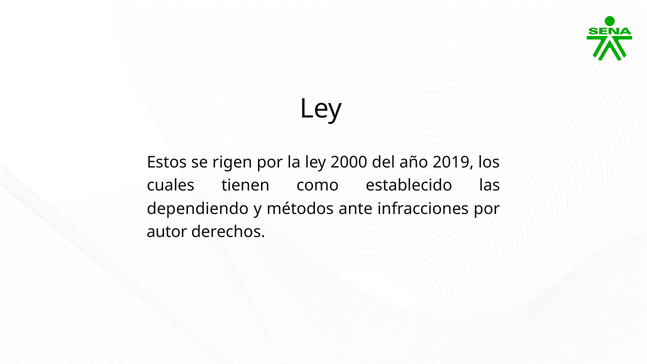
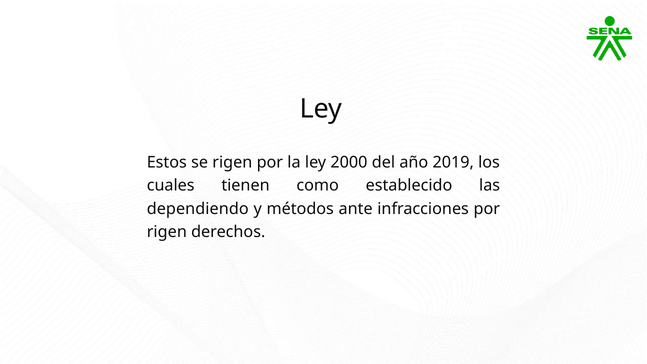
autor: autor -> rigen (167, 232)
